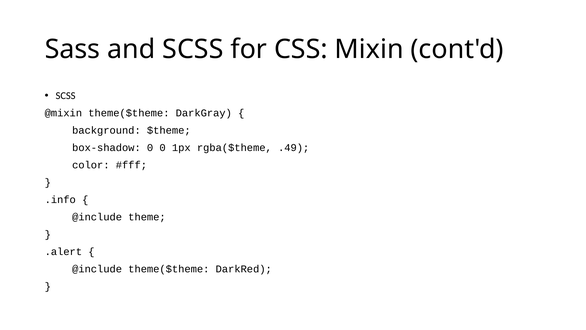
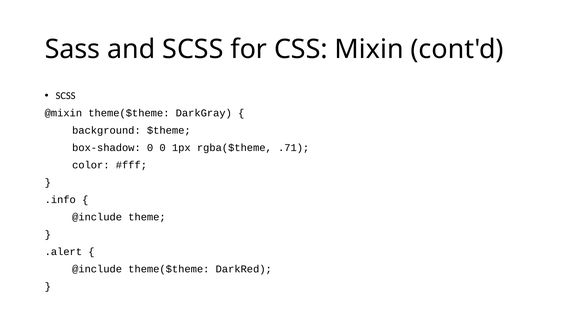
.49: .49 -> .71 (294, 147)
